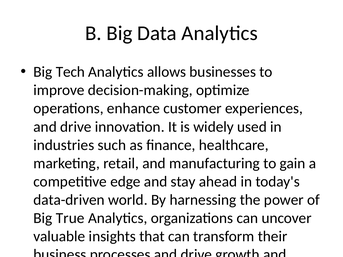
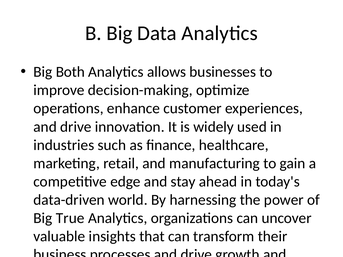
Tech: Tech -> Both (70, 72)
